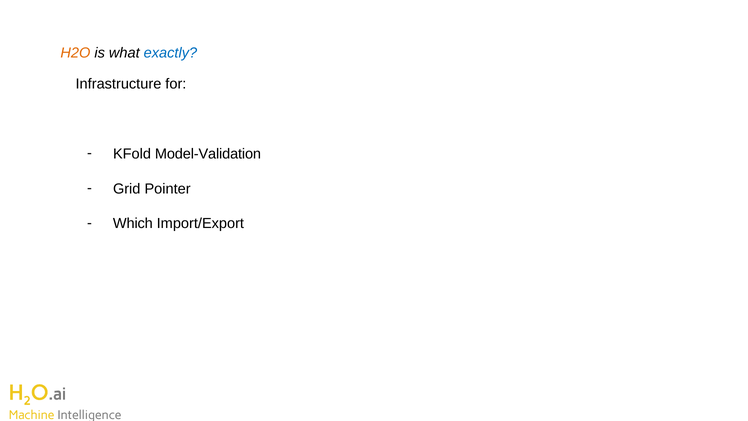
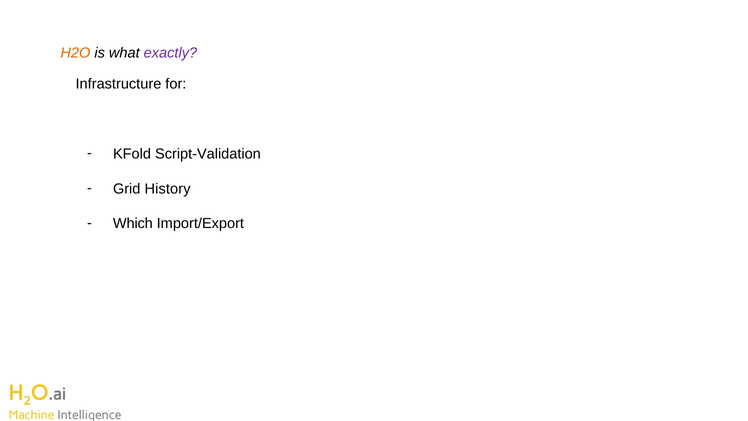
exactly colour: blue -> purple (170, 53)
Model-Validation: Model-Validation -> Script-Validation (208, 154)
Pointer: Pointer -> History (168, 189)
